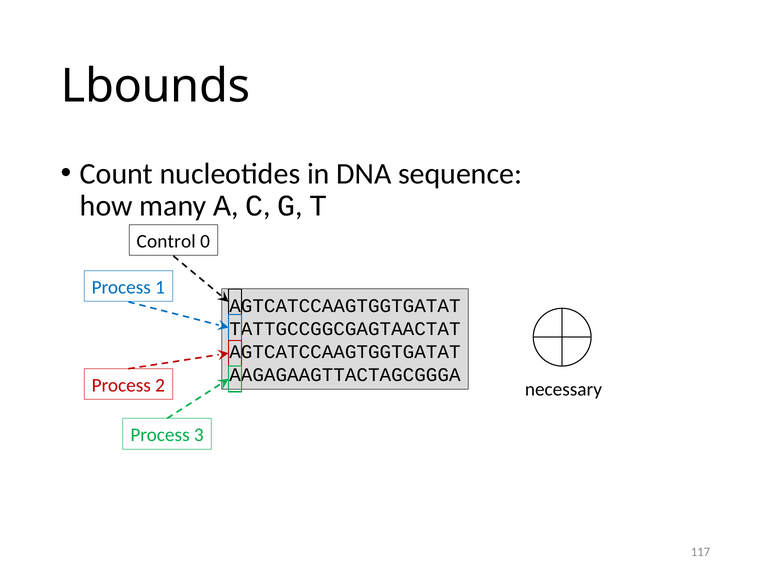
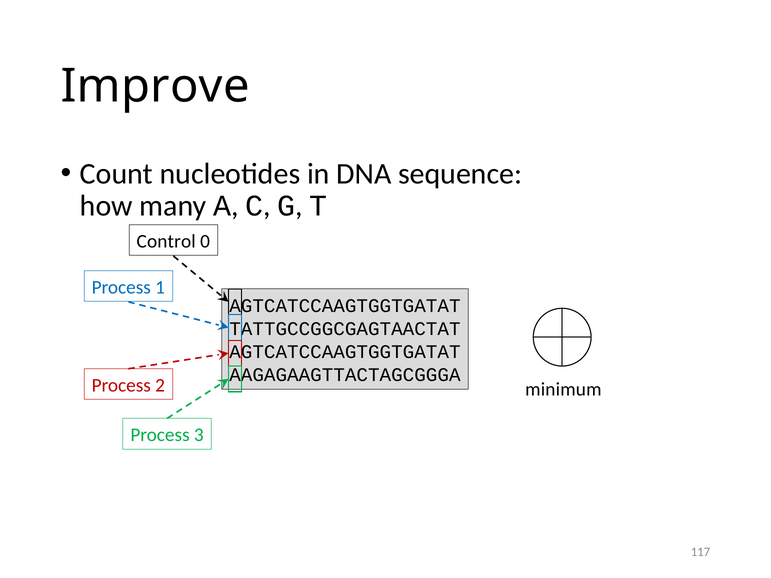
Lbounds: Lbounds -> Improve (155, 86)
necessary: necessary -> minimum (563, 389)
